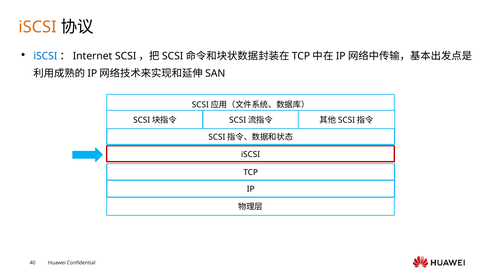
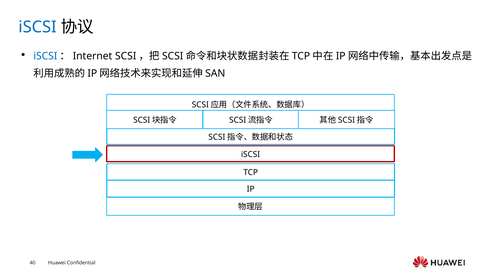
iSCSI colour: orange -> blue (38, 27)
